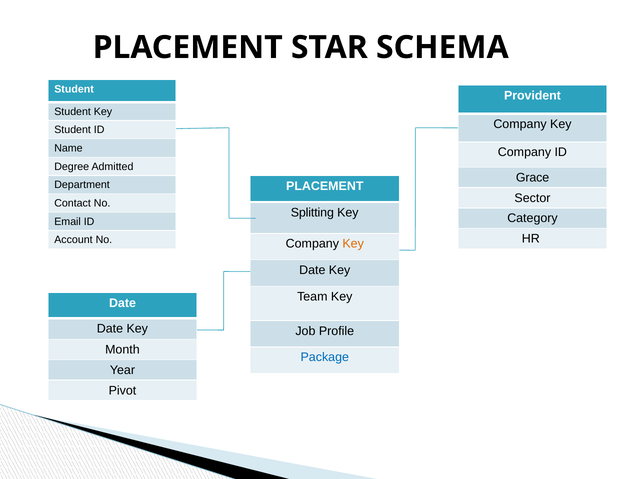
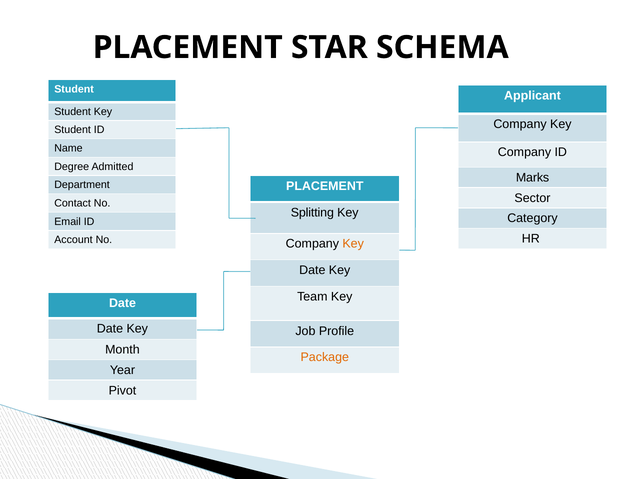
Provident: Provident -> Applicant (532, 96)
Grace: Grace -> Marks (533, 178)
Package colour: blue -> orange (325, 358)
